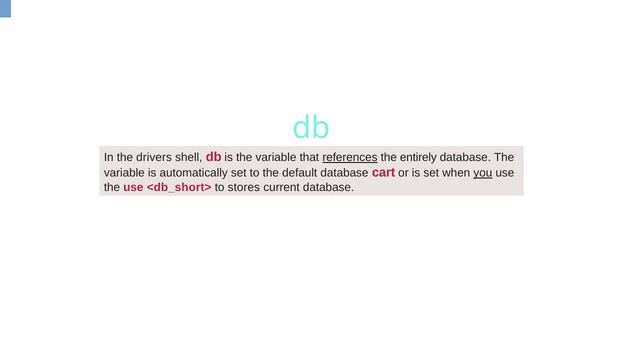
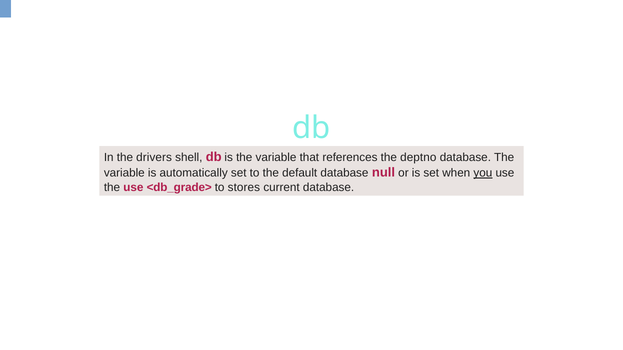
references underline: present -> none (350, 158)
entirely: entirely -> deptno (418, 158)
cart: cart -> null (384, 173)
<db_short>: <db_short> -> <db_grade> (179, 188)
